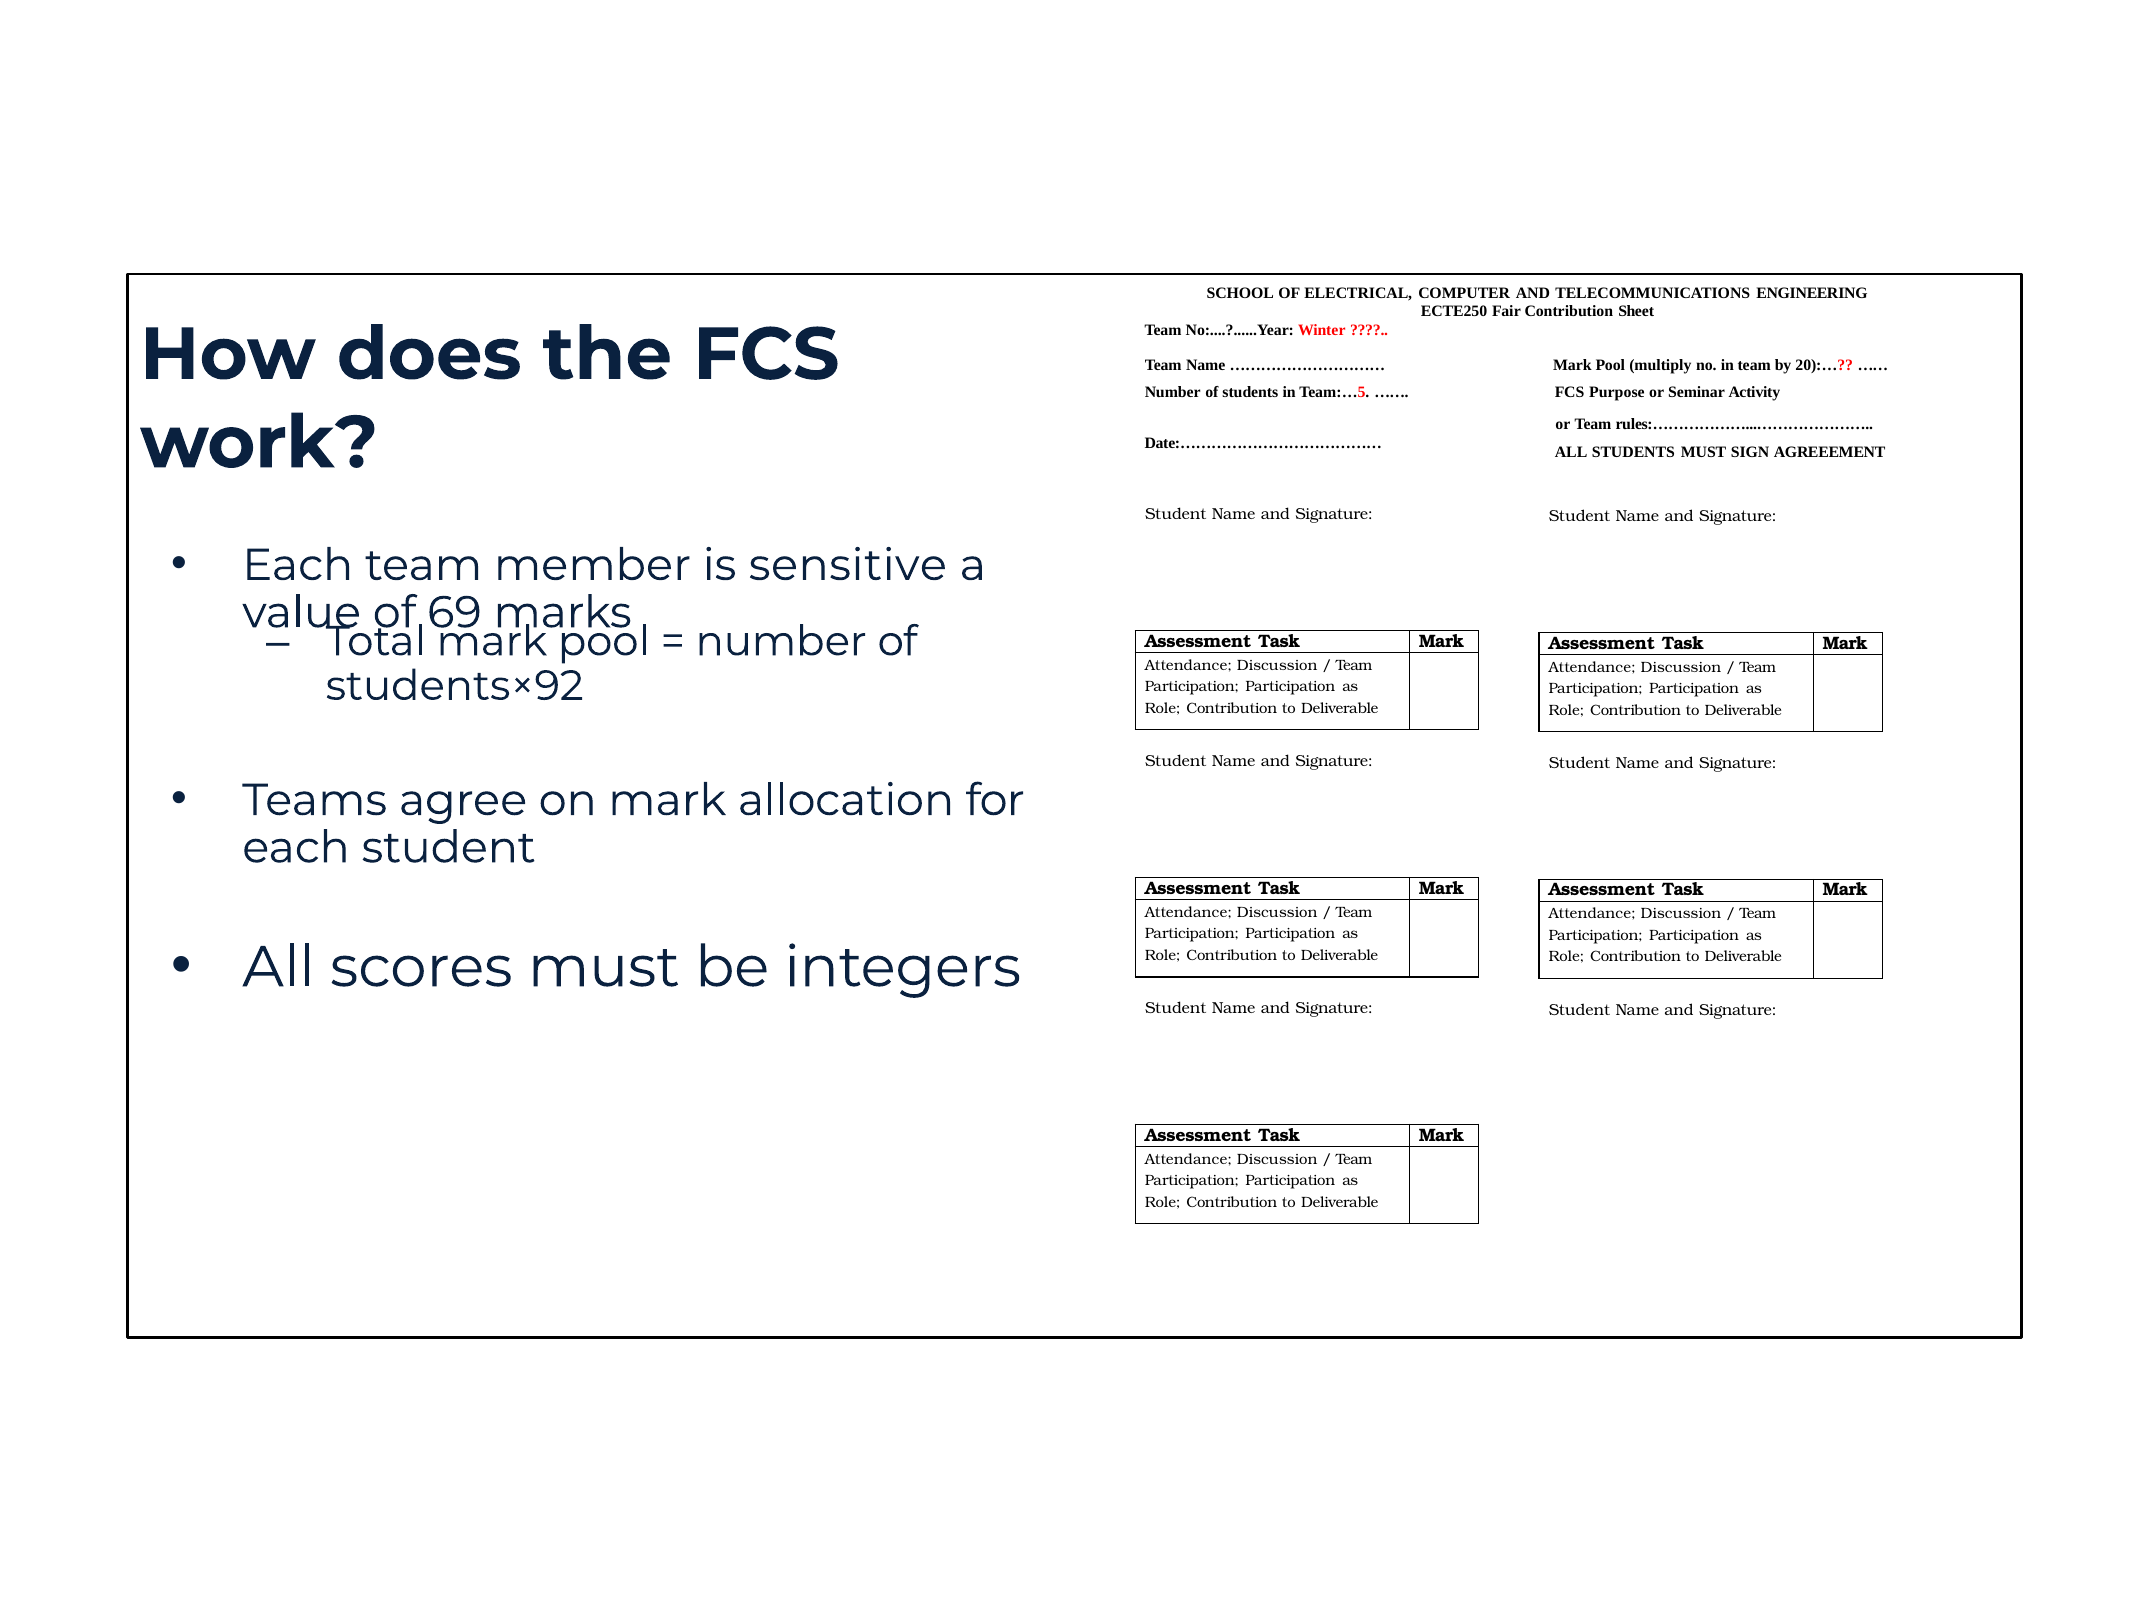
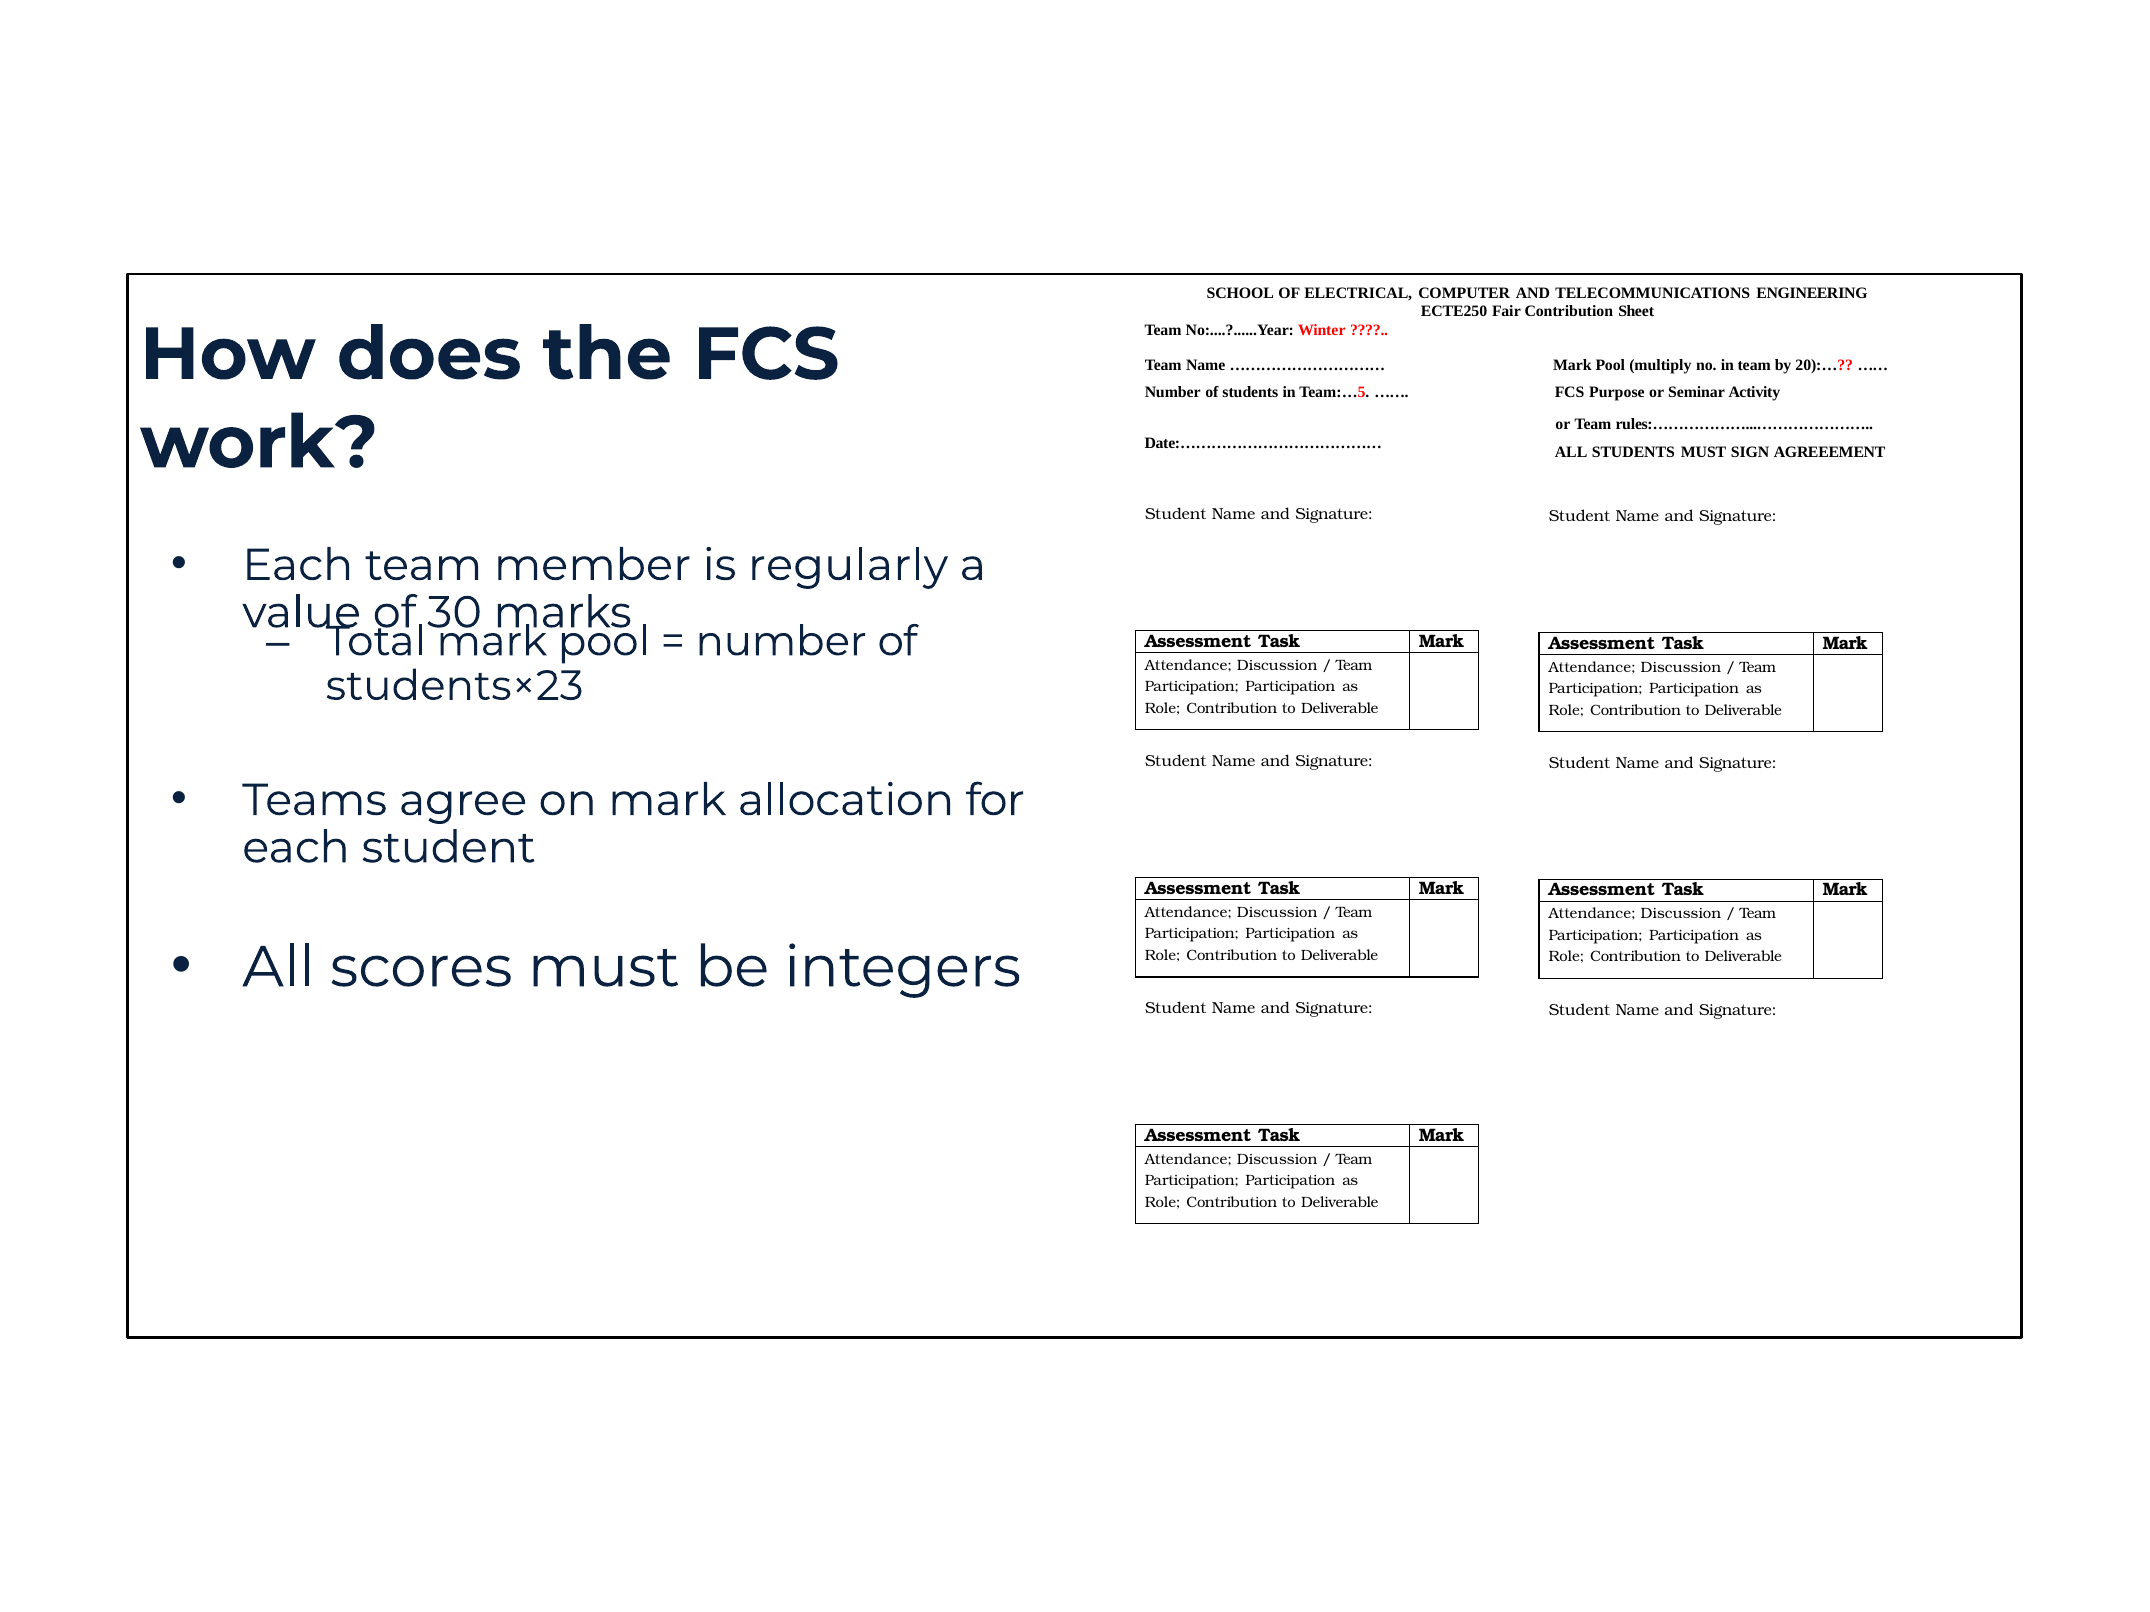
sensitive: sensitive -> regularly (848, 565)
69: 69 -> 30 (455, 613)
students×92: students×92 -> students×23 (455, 686)
